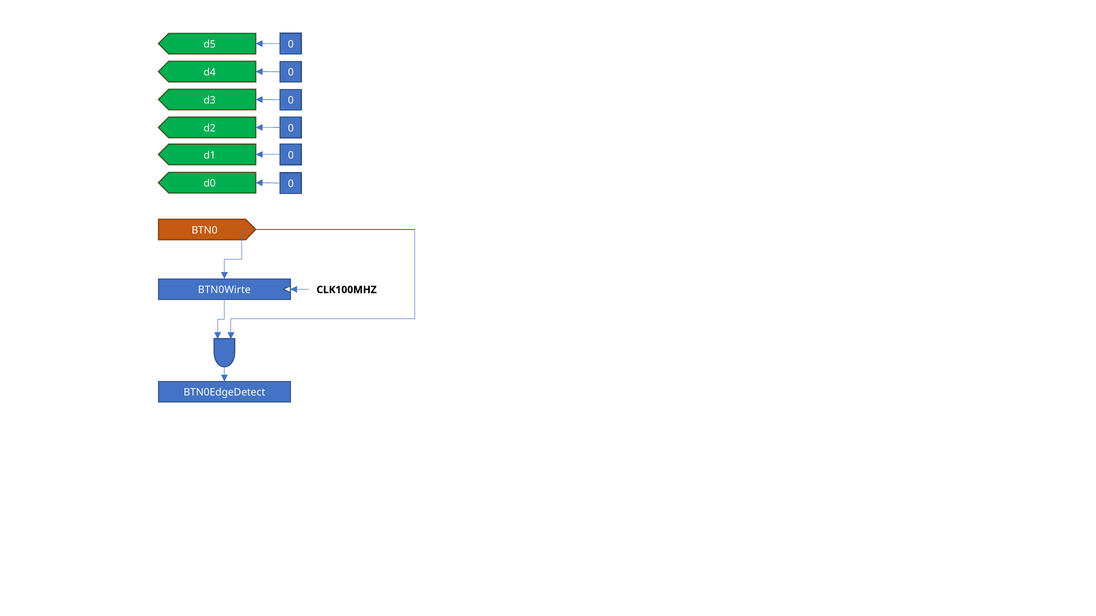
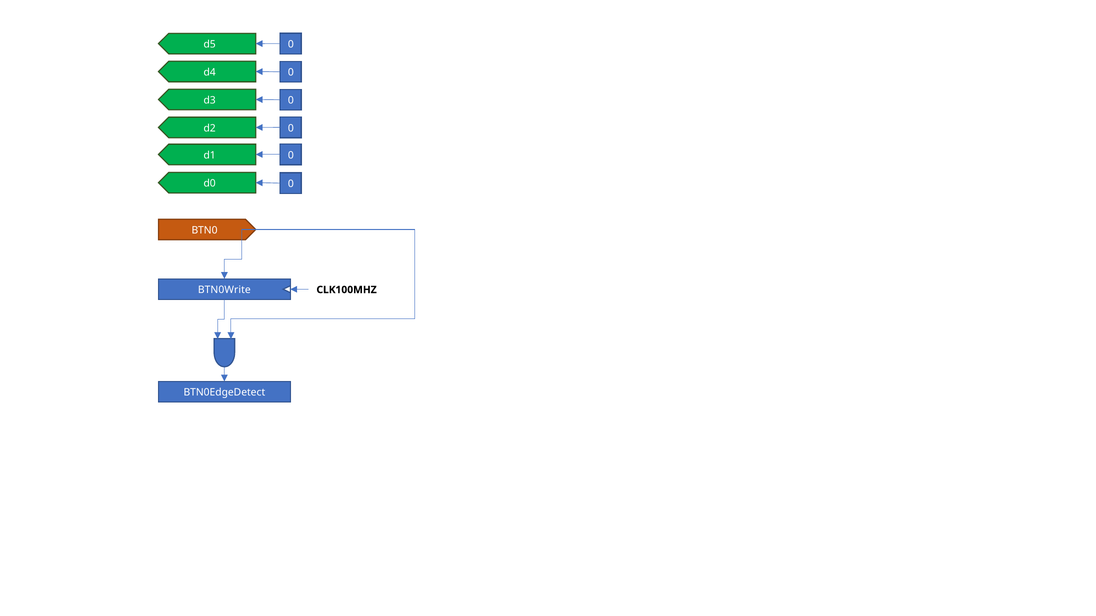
BTN0Wirte: BTN0Wirte -> BTN0Write (224, 290)
